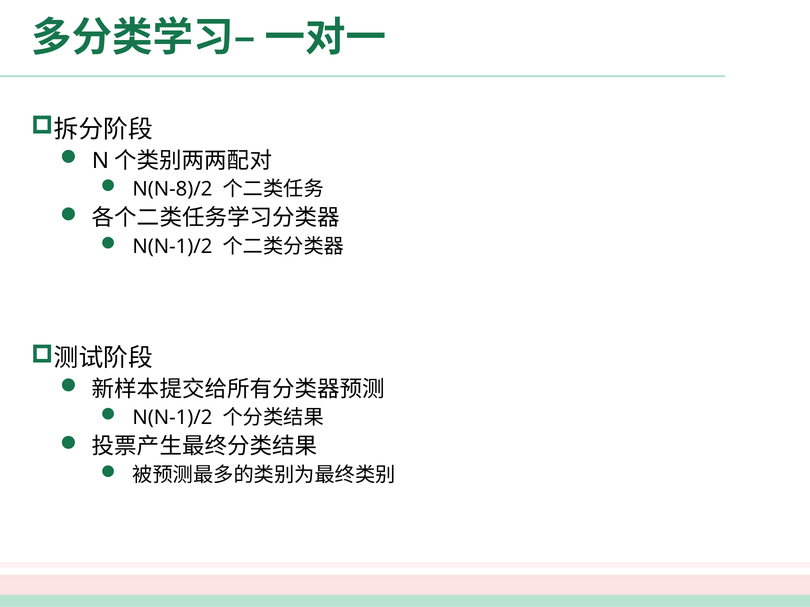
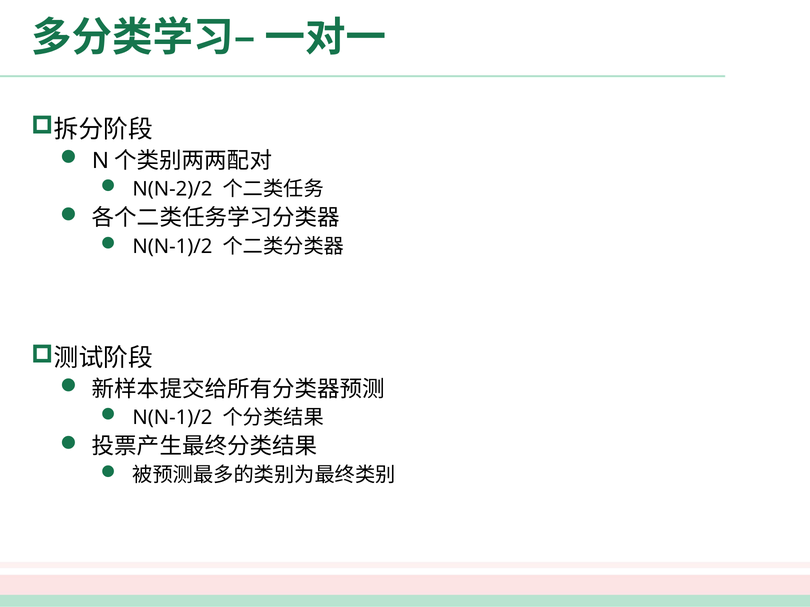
N(N-8)/2: N(N-8)/2 -> N(N-2)/2 (172, 189)
